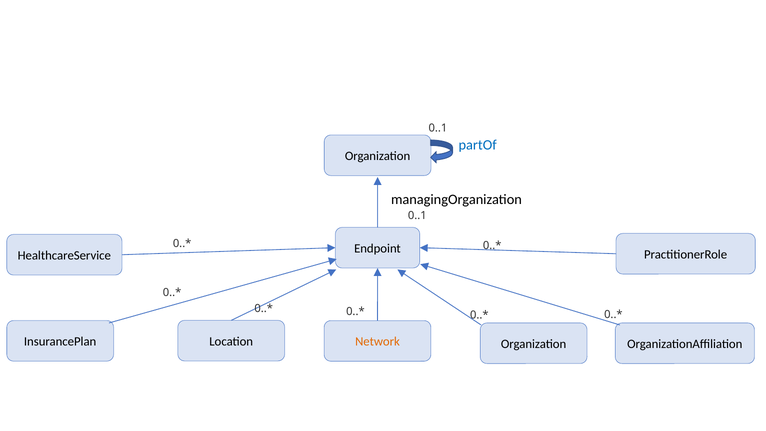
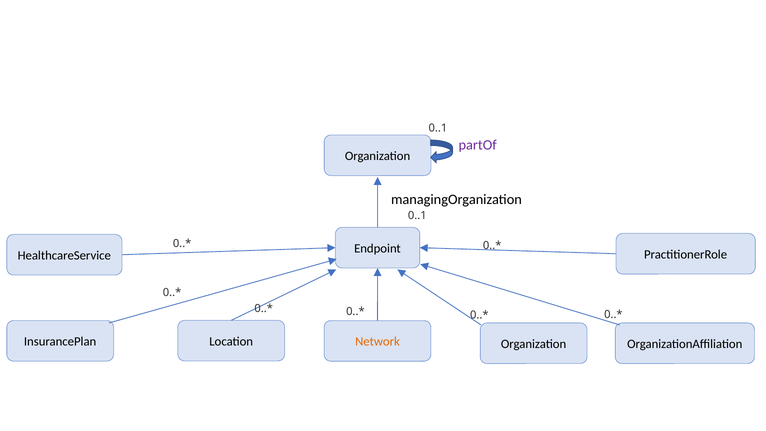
partOf colour: blue -> purple (478, 145)
